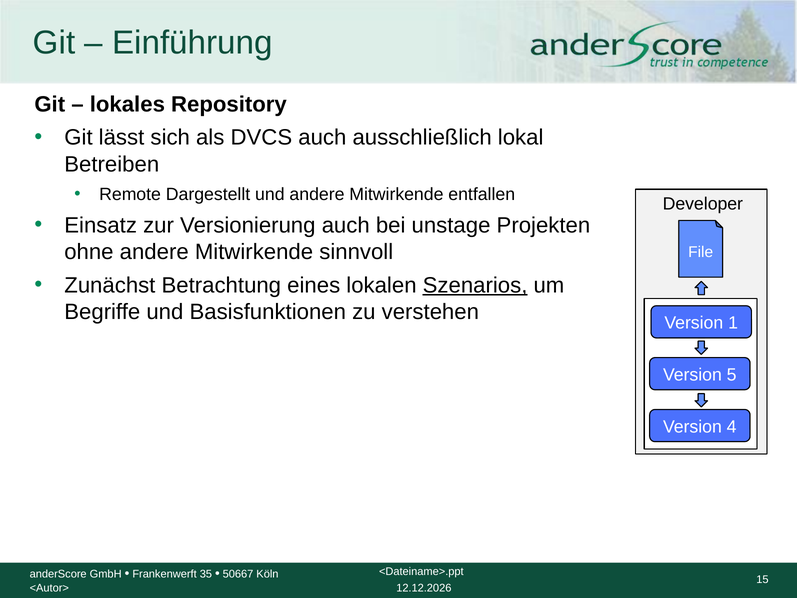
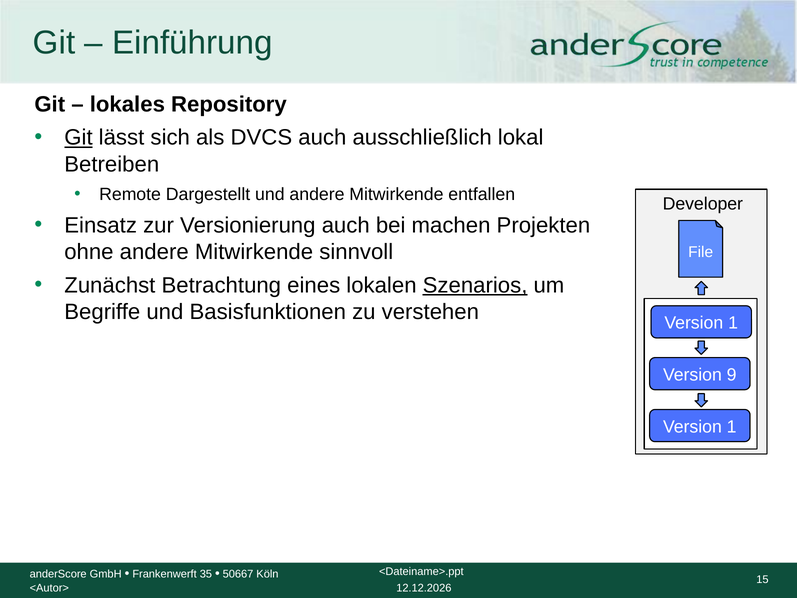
Git underline: none -> present (79, 138)
unstage: unstage -> machen (451, 225)
5: 5 -> 9 (732, 375)
4: 4 -> 1 (732, 427)
